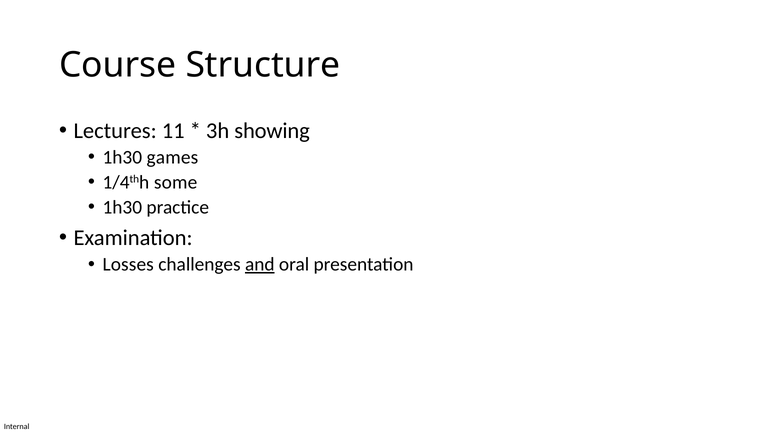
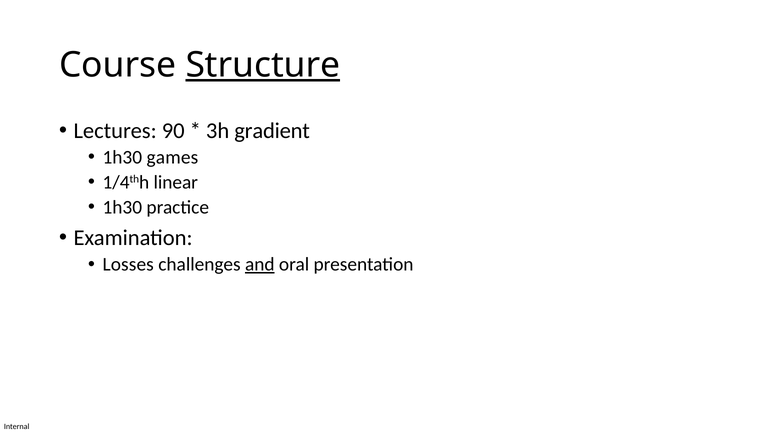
Structure underline: none -> present (263, 65)
11: 11 -> 90 (173, 131)
showing: showing -> gradient (272, 131)
some: some -> linear (176, 182)
